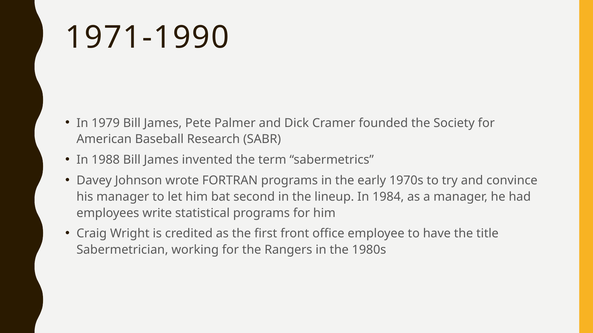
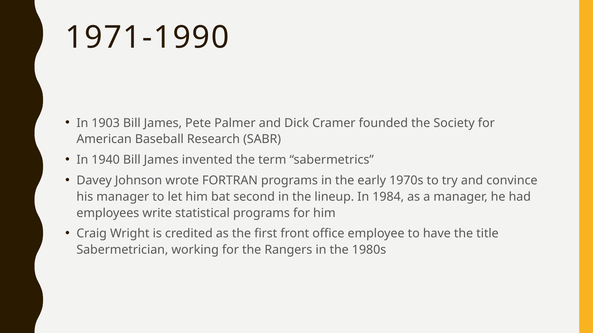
1979: 1979 -> 1903 (106, 123)
1988: 1988 -> 1940 (106, 160)
